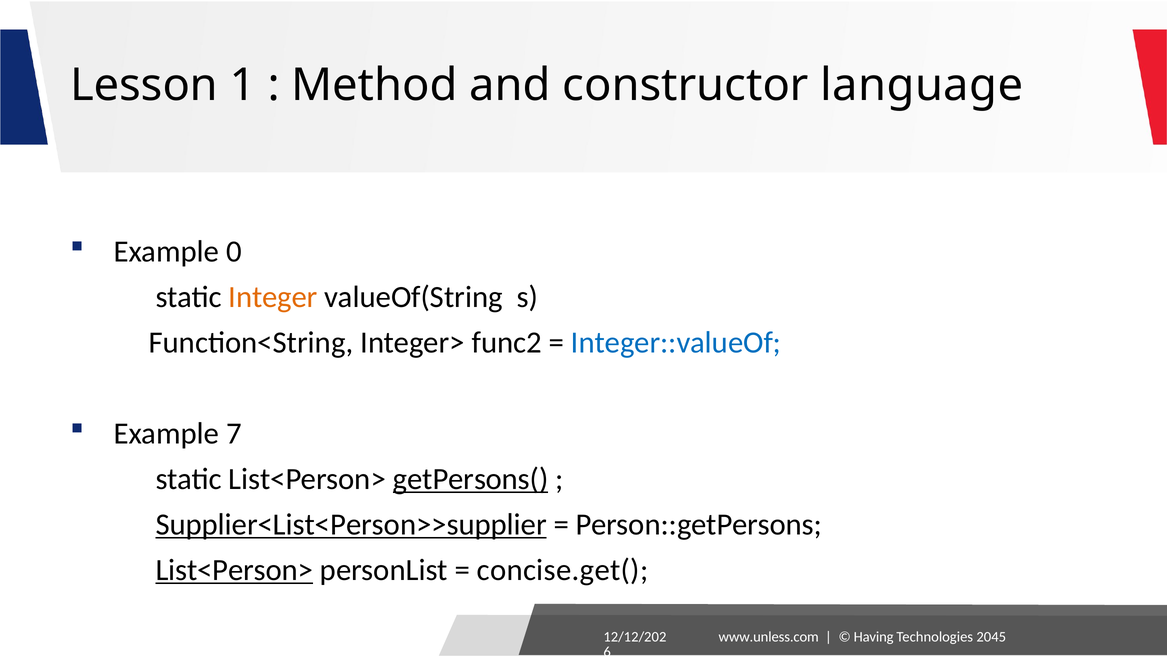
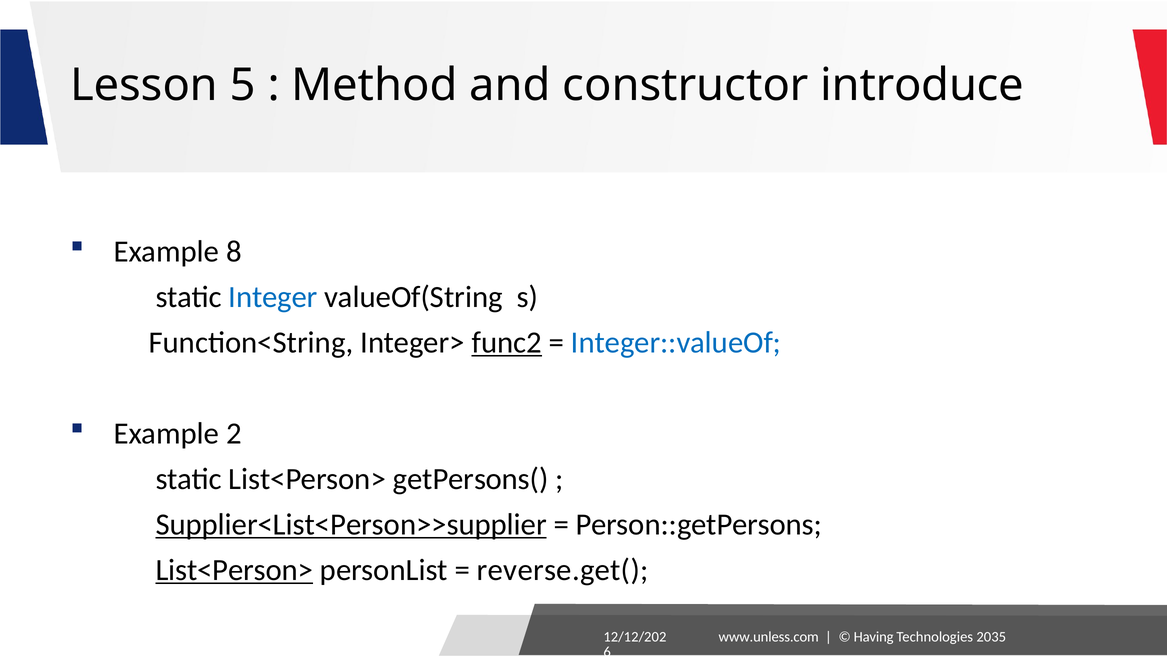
1: 1 -> 5 (243, 85)
language: language -> introduce (922, 85)
0: 0 -> 8 (234, 251)
Integer colour: orange -> blue (273, 297)
func2 underline: none -> present (507, 342)
7: 7 -> 2 (234, 433)
getPersons( underline: present -> none (471, 479)
concise.get(: concise.get( -> reverse.get( (563, 569)
2045: 2045 -> 2035 (991, 637)
